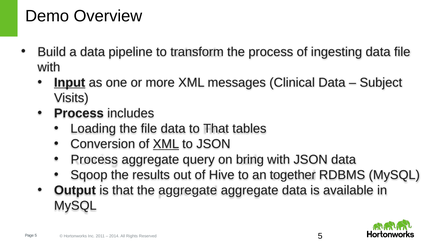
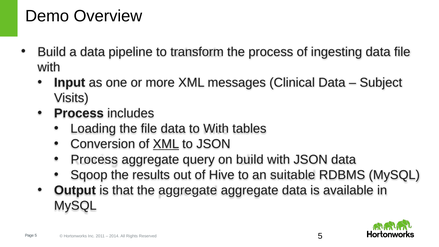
Input underline: present -> none (70, 83)
to That: That -> With (216, 129)
on bring: bring -> build (250, 159)
together: together -> suitable (293, 175)
